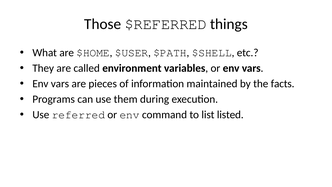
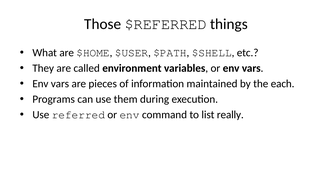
facts: facts -> each (283, 84)
listed: listed -> really (230, 115)
